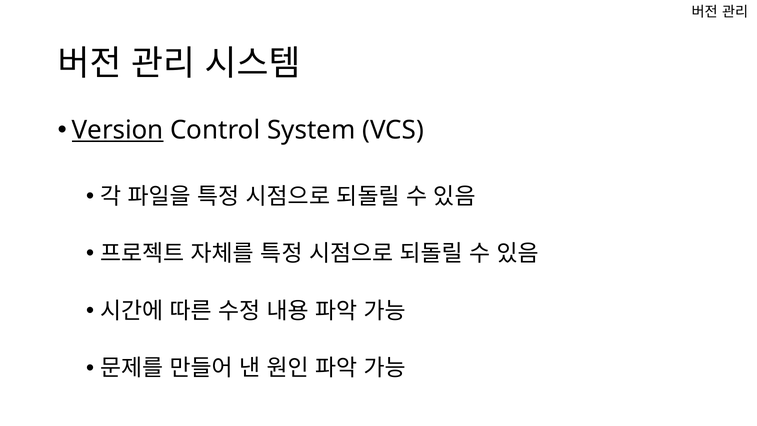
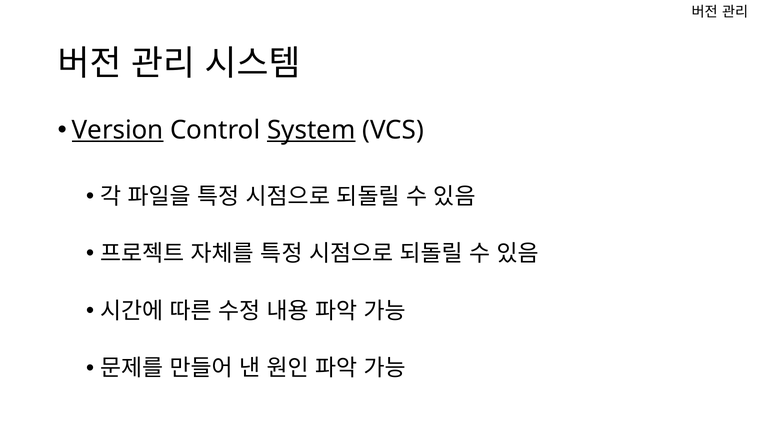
System underline: none -> present (311, 130)
